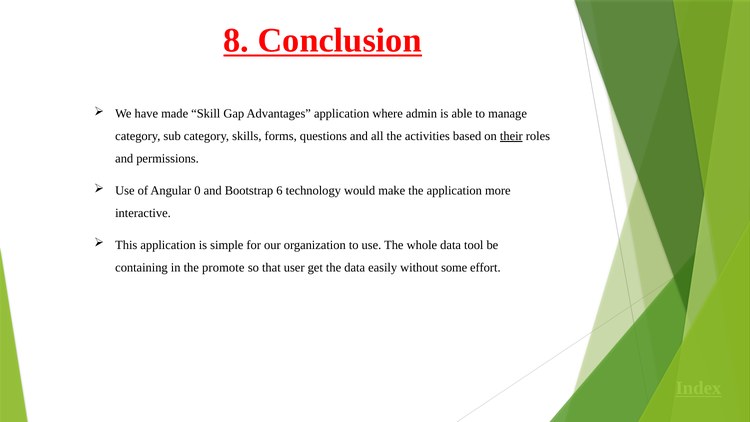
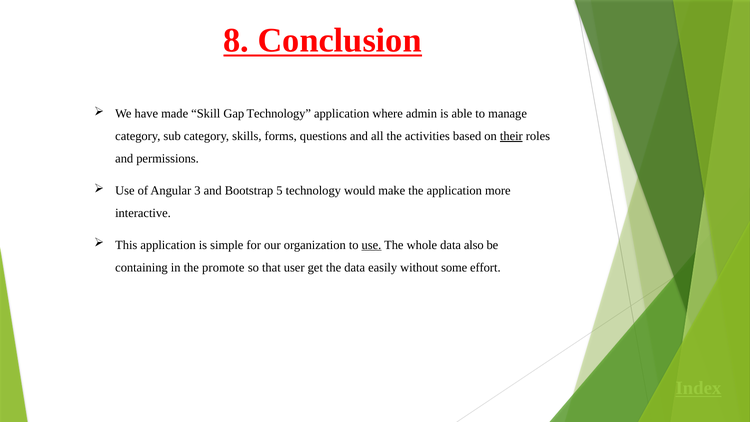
Gap Advantages: Advantages -> Technology (279, 114)
0: 0 -> 3 (197, 191)
6: 6 -> 5 (279, 191)
use underline: none -> present (371, 245)
tool: tool -> also (474, 245)
